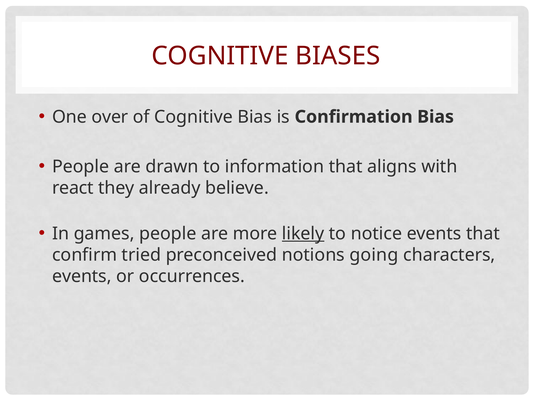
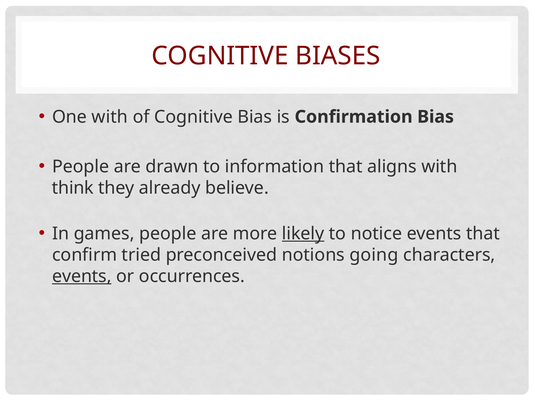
One over: over -> with (110, 117)
react: react -> think (73, 188)
events underline: none -> present (82, 277)
